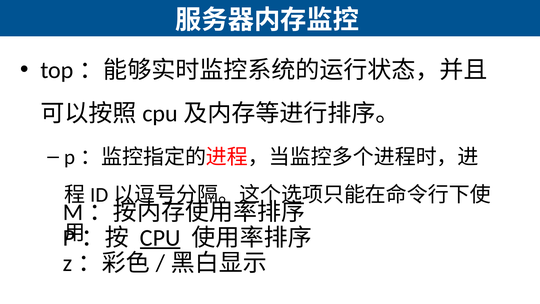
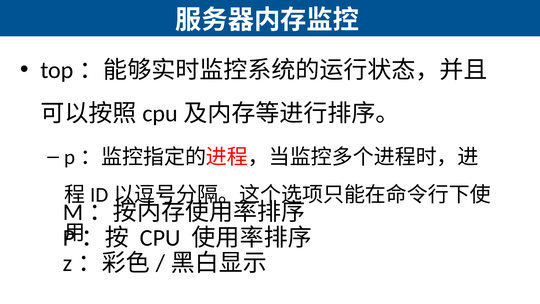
CPU underline: present -> none (160, 238)
